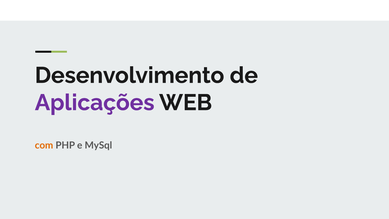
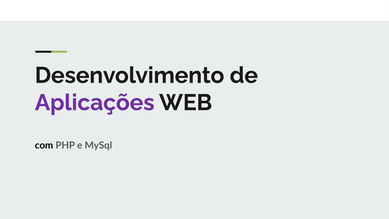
com colour: orange -> black (44, 145)
